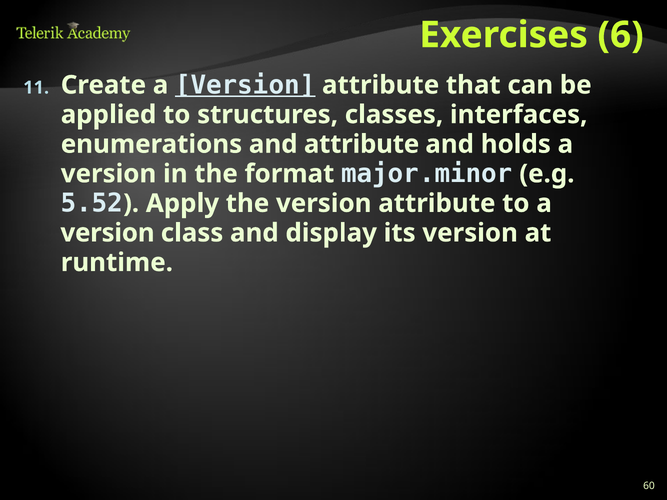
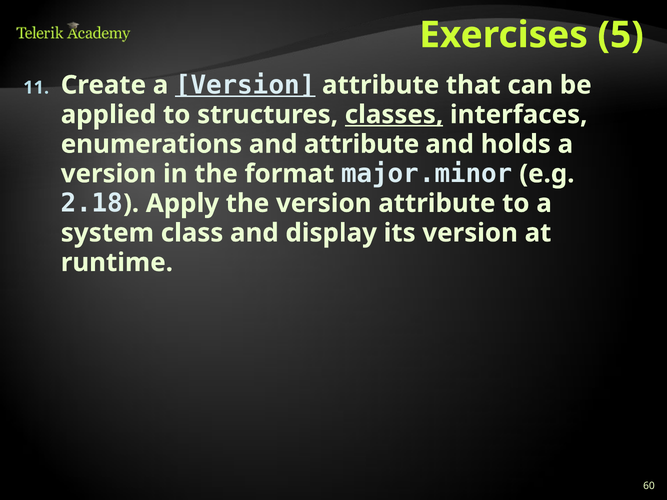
6: 6 -> 5 (621, 35)
classes underline: none -> present (394, 115)
5.52: 5.52 -> 2.18 (92, 203)
version: version -> system (107, 233)
